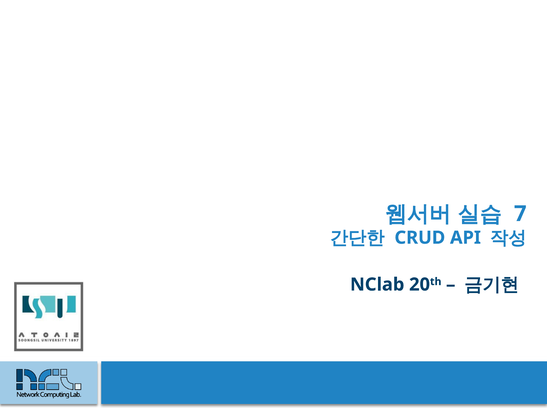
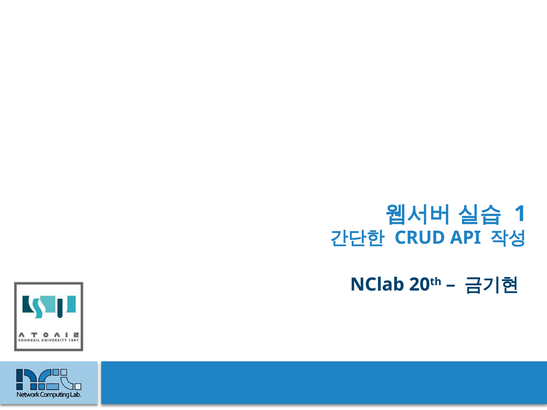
7: 7 -> 1 (520, 214)
